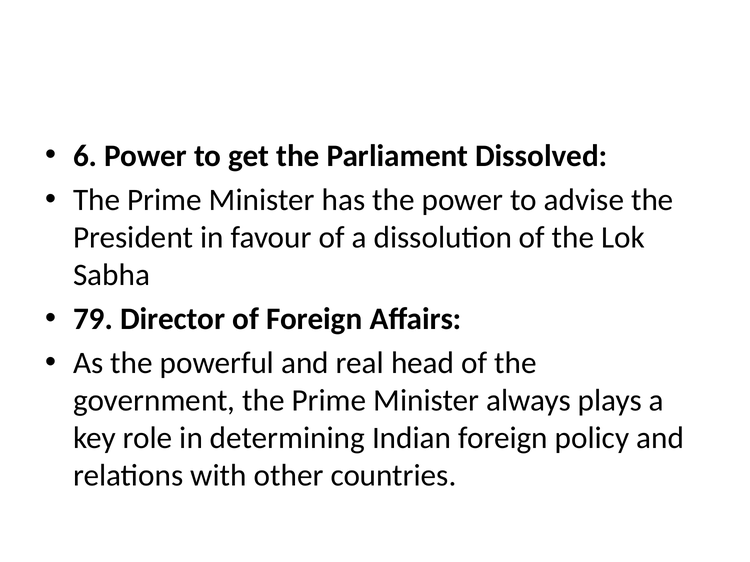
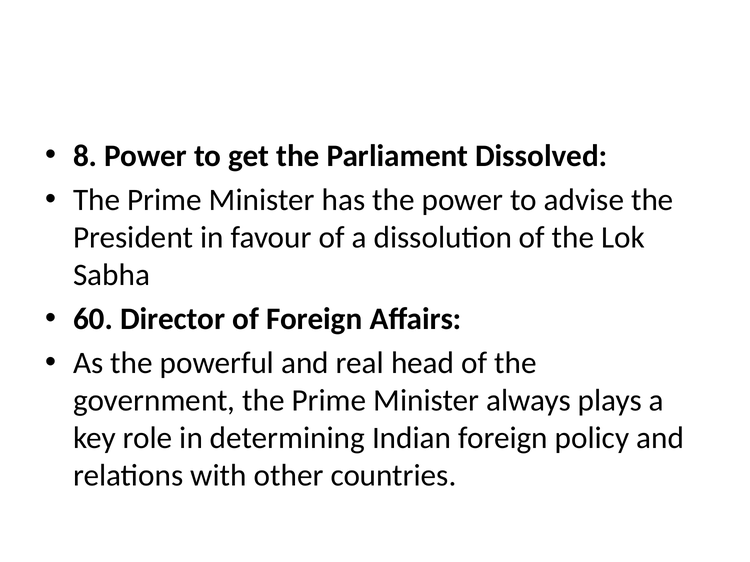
6: 6 -> 8 (85, 156)
79: 79 -> 60 (93, 319)
